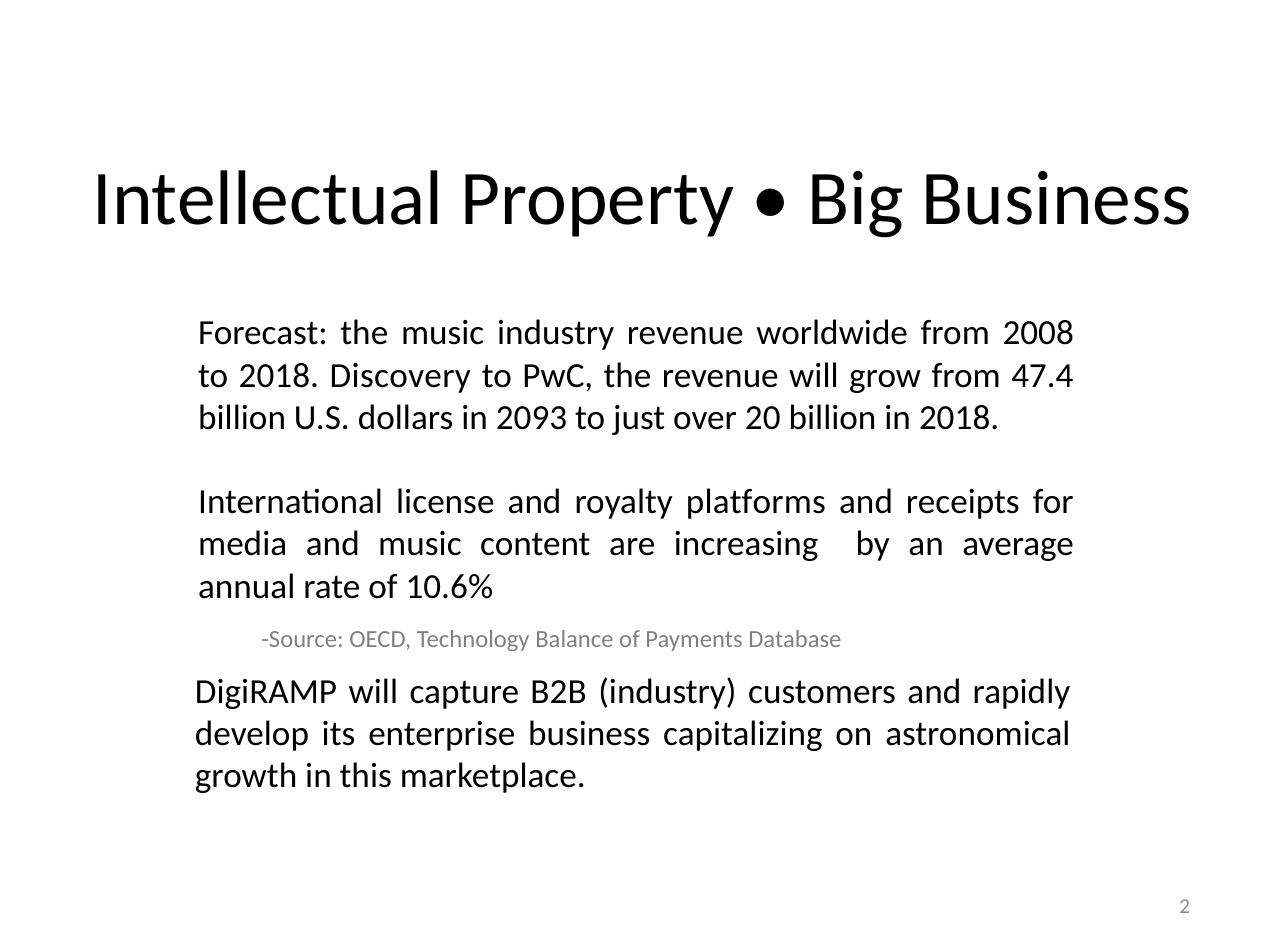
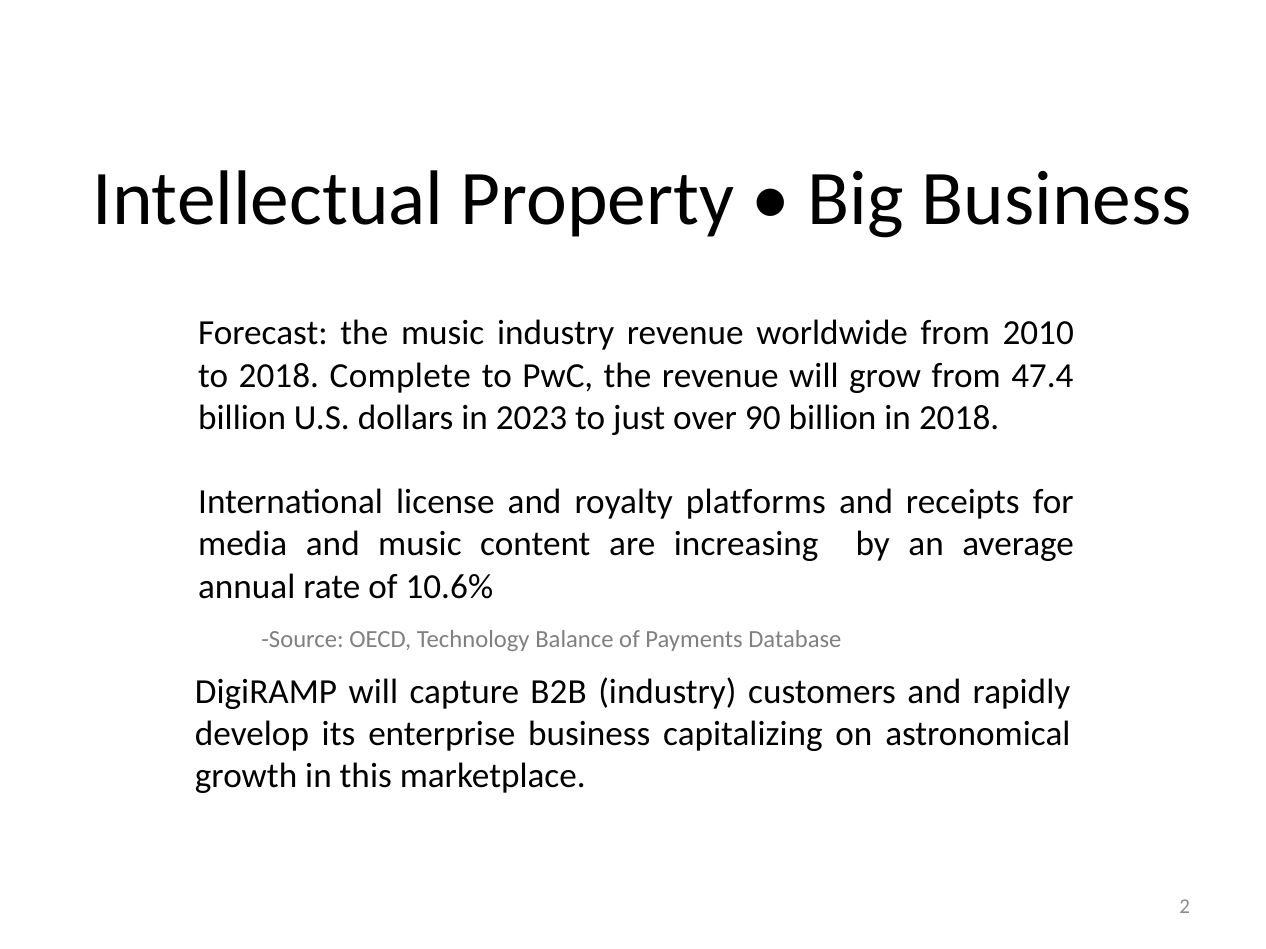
2008: 2008 -> 2010 (1038, 333)
Discovery: Discovery -> Complete (400, 376)
2093: 2093 -> 2023 (532, 418)
20: 20 -> 90 (763, 418)
